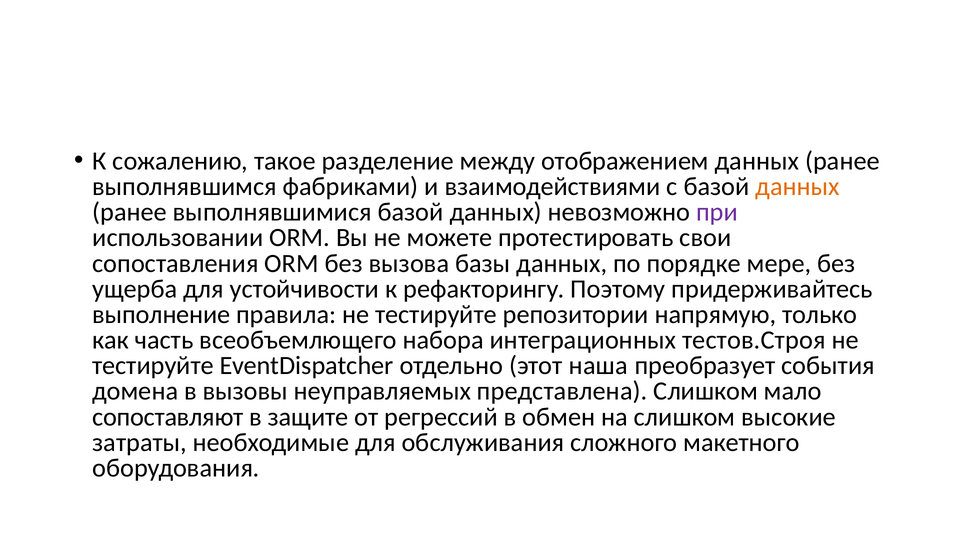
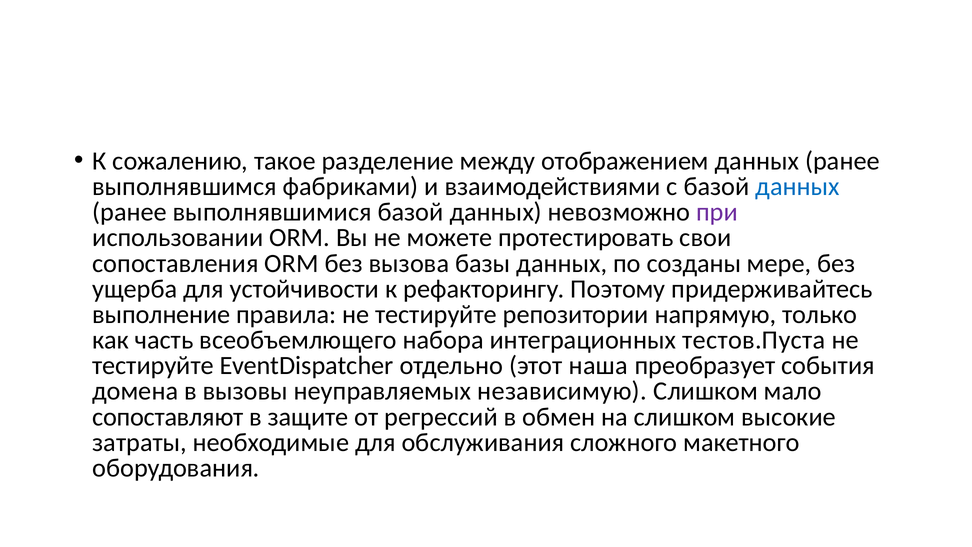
данных colour: orange -> blue (798, 187)
порядке: порядке -> созданы (694, 263)
тестов.Строя: тестов.Строя -> тестов.Пуста (754, 340)
представлена: представлена -> независимую (562, 391)
